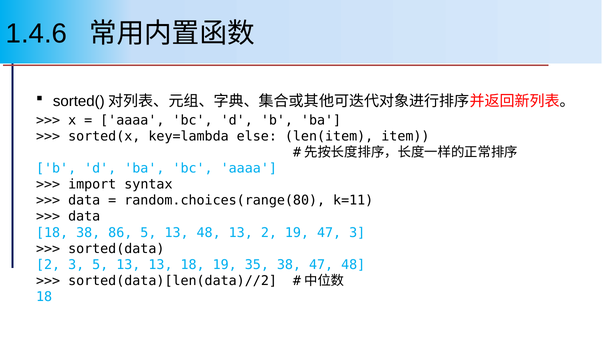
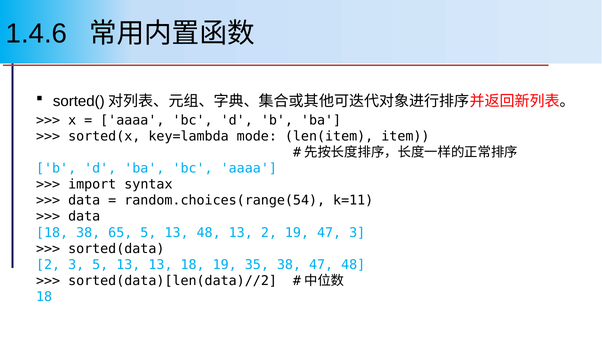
else: else -> mode (257, 136)
random.choices(range(80: random.choices(range(80 -> random.choices(range(54 (225, 200)
86: 86 -> 65 (120, 232)
